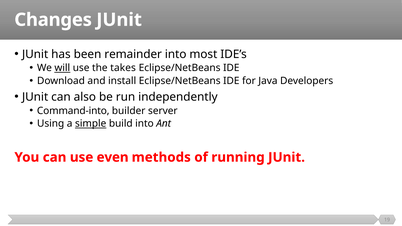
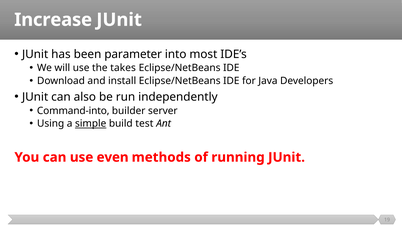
Changes: Changes -> Increase (53, 20)
remainder: remainder -> parameter (133, 54)
will underline: present -> none (62, 68)
build into: into -> test (144, 124)
